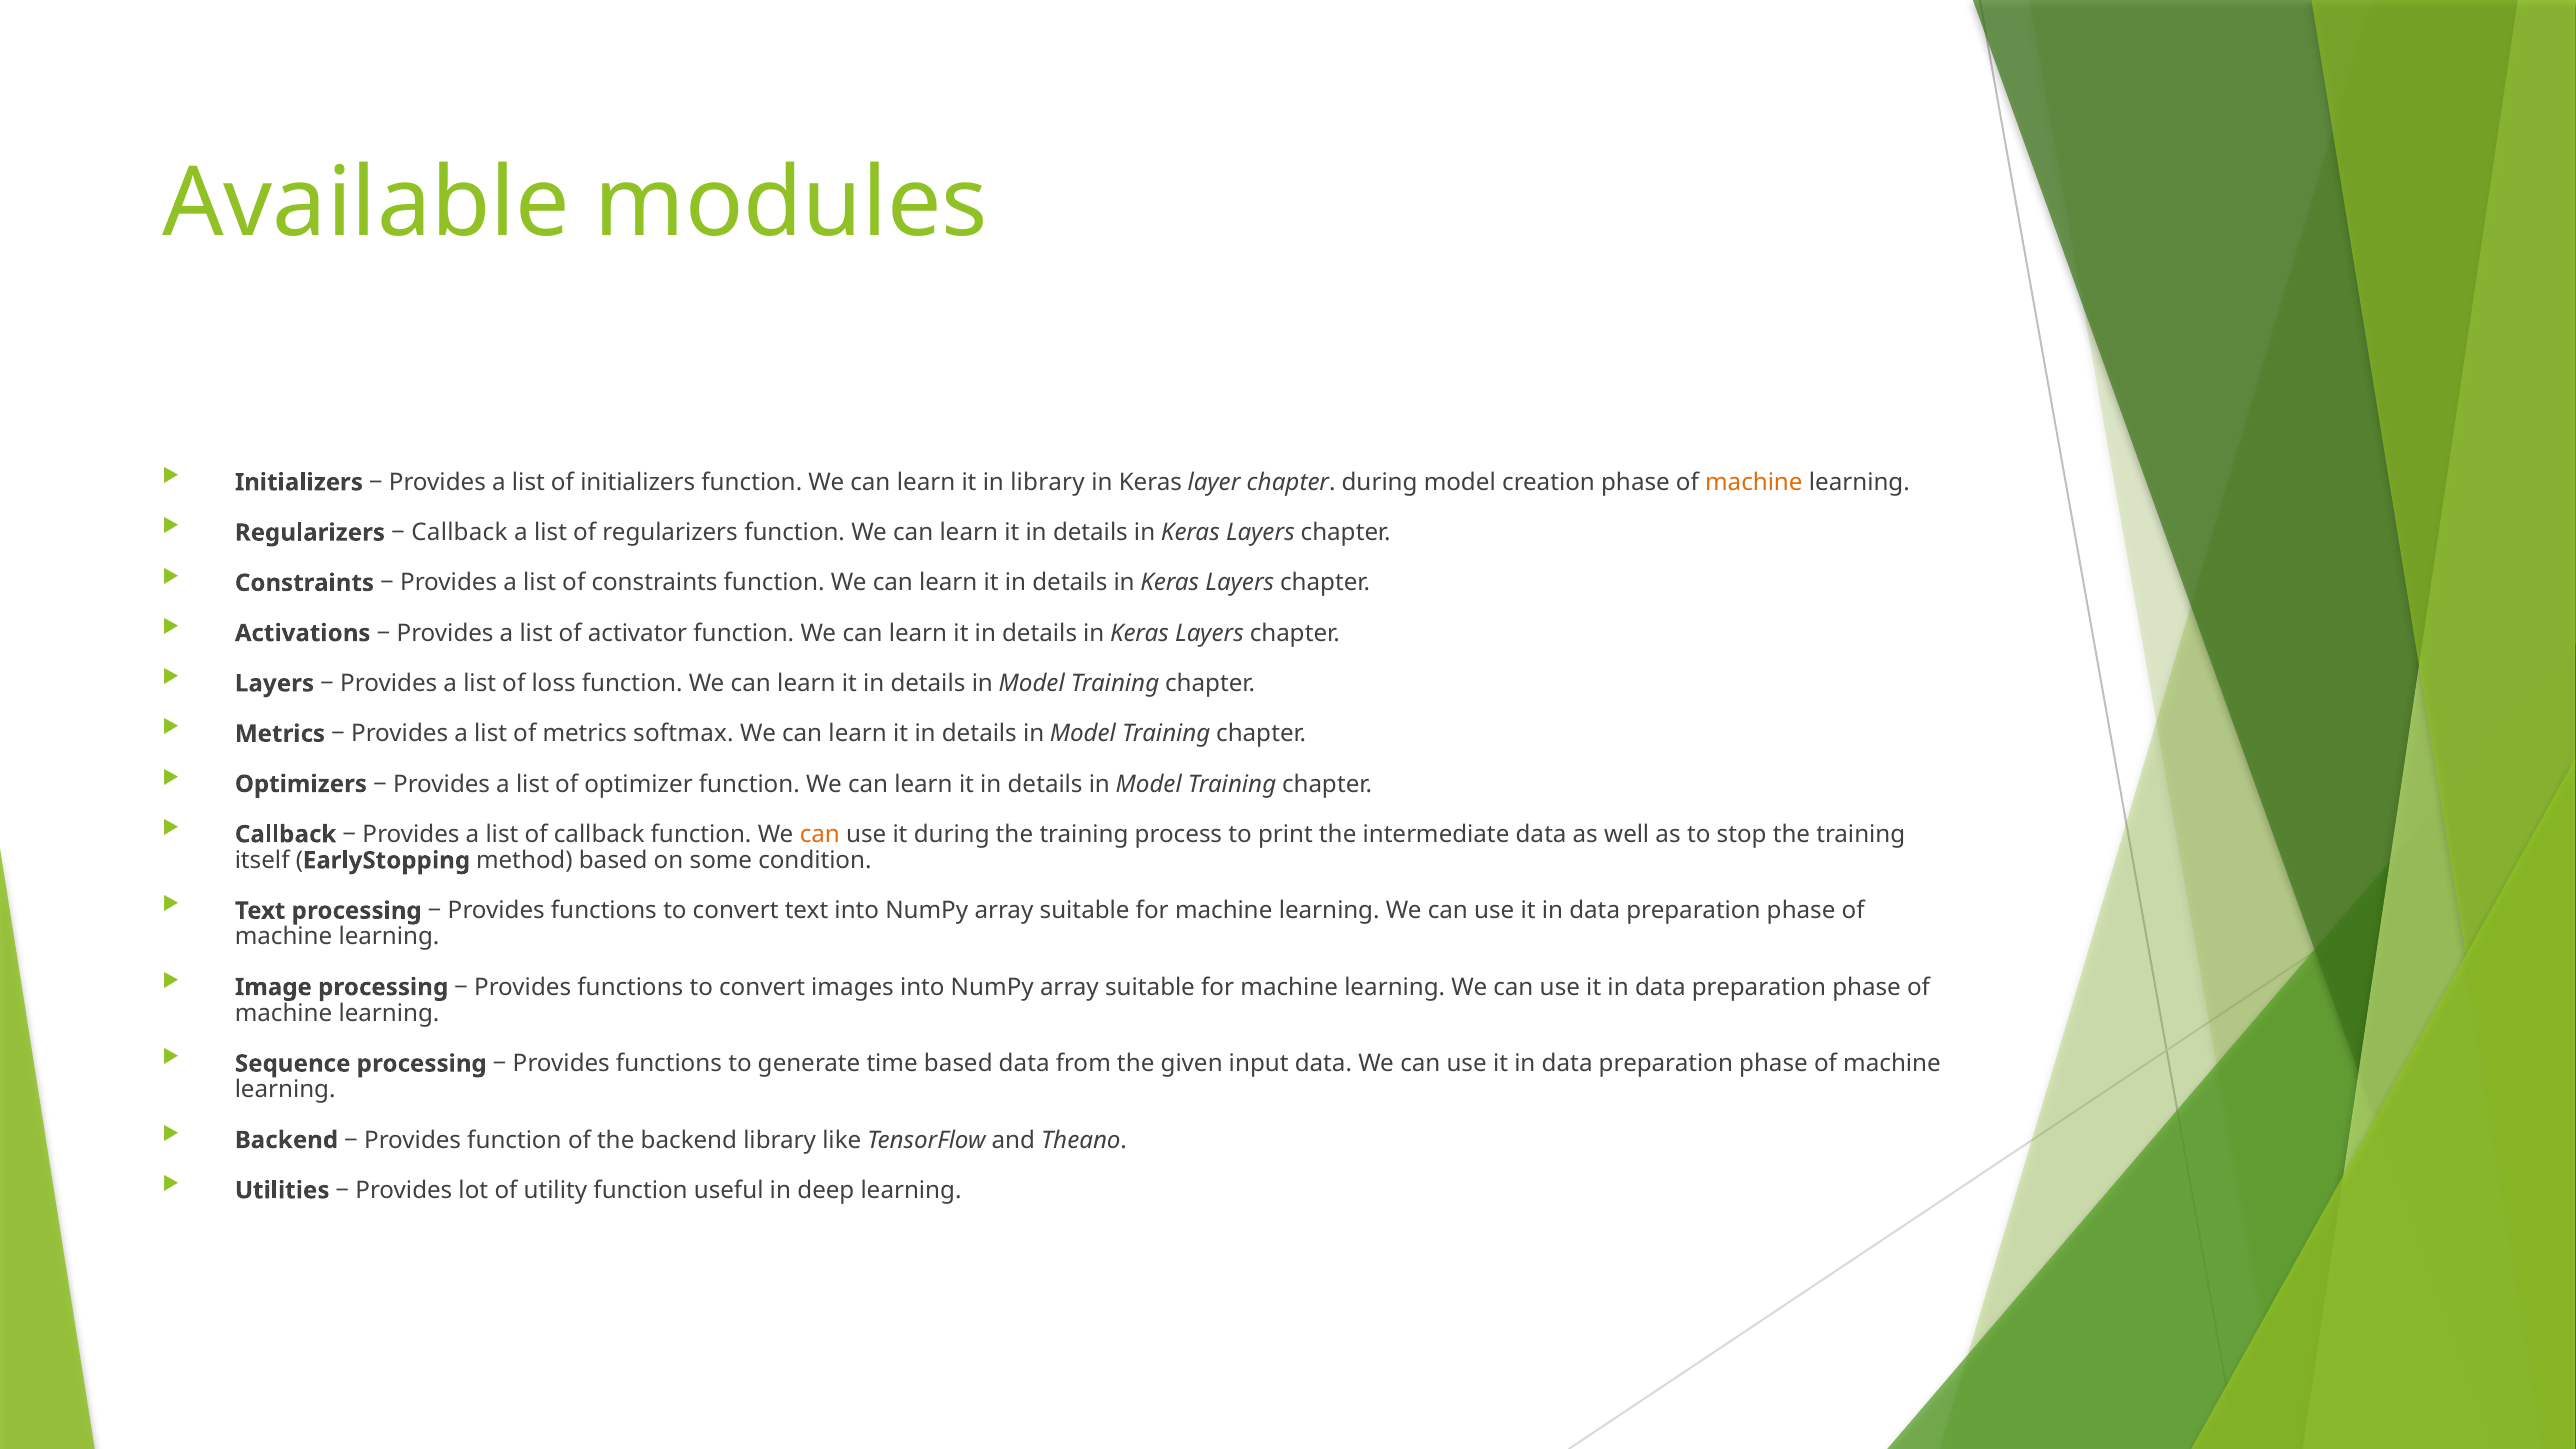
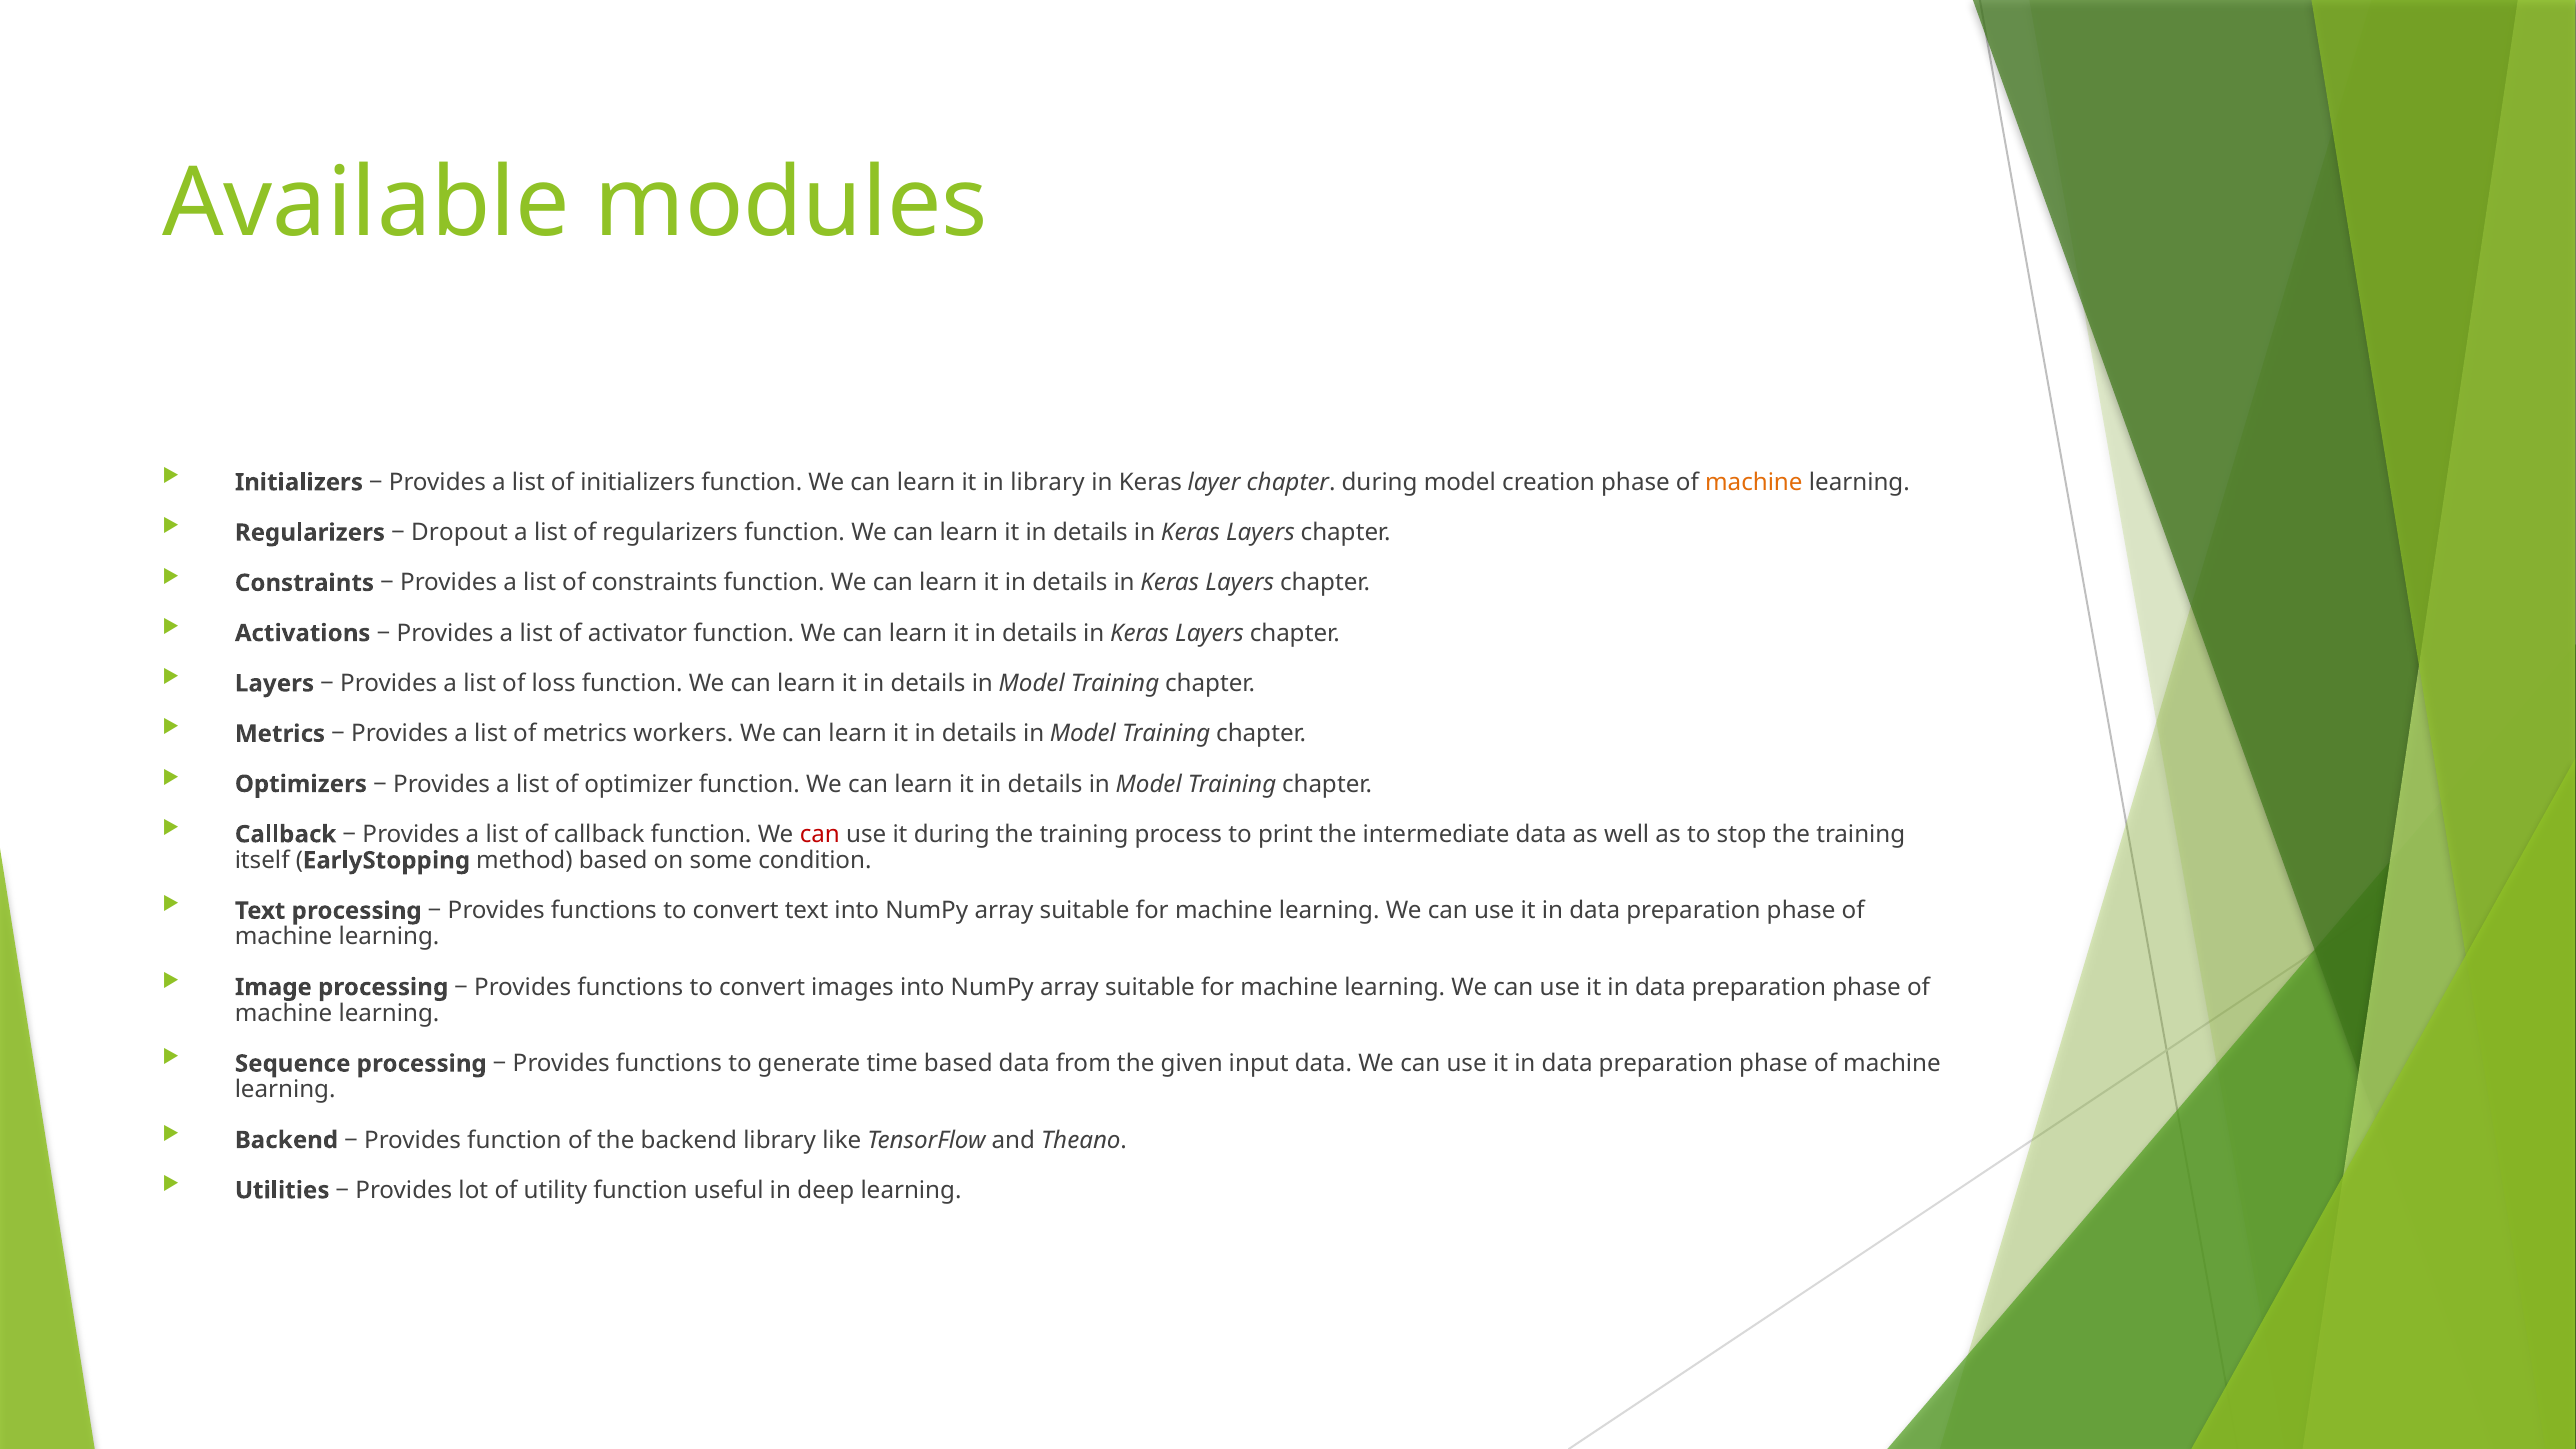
Callback: Callback -> Dropout (459, 533)
softmax: softmax -> workers (683, 734)
can colour: orange -> red (820, 834)
